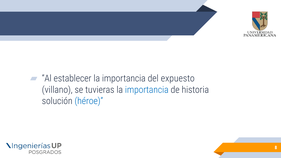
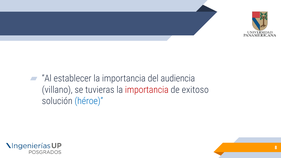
expuesto: expuesto -> audiencia (178, 79)
importancia colour: blue -> red (147, 90)
historia: historia -> exitoso (195, 90)
